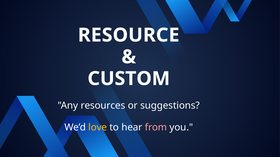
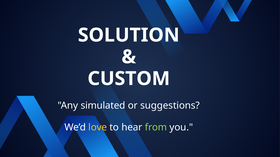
RESOURCE: RESOURCE -> SOLUTION (129, 35)
resources: resources -> simulated (103, 106)
from colour: pink -> light green (156, 128)
